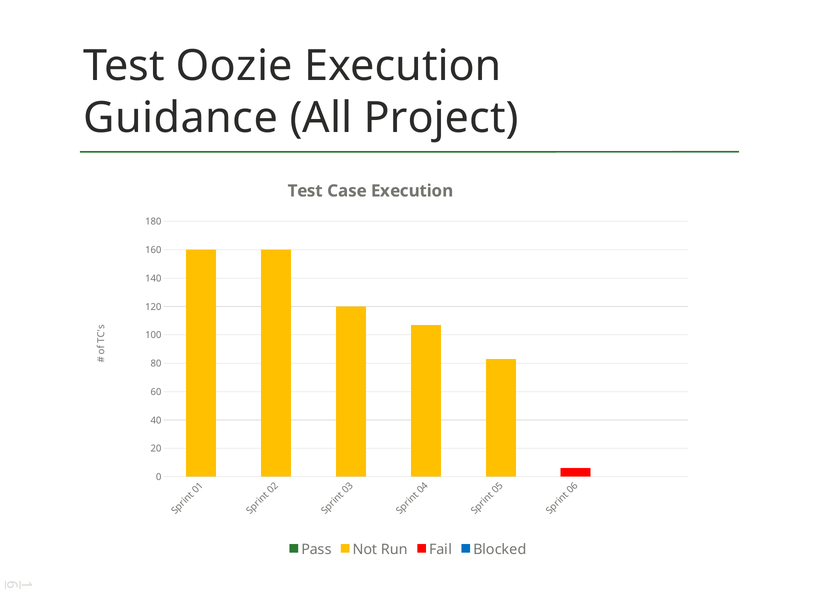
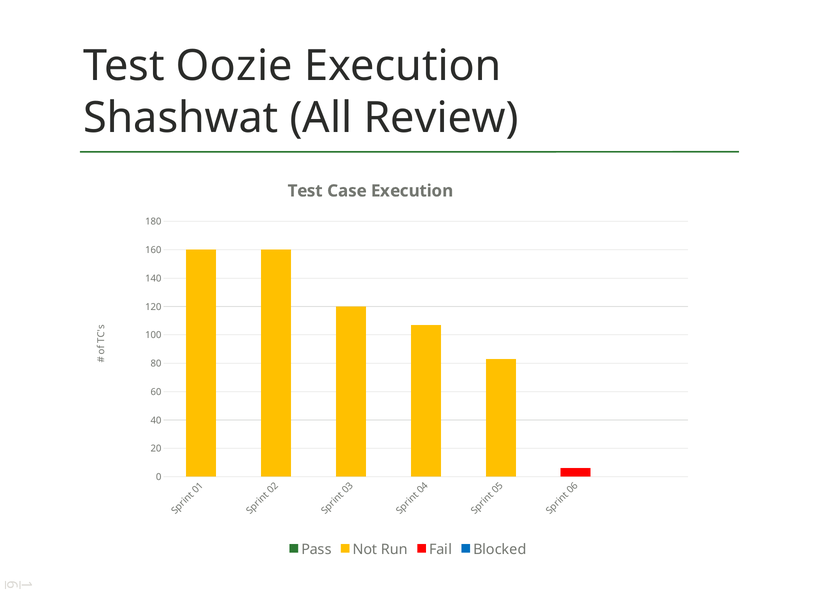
Guidance: Guidance -> Shashwat (181, 118)
Project: Project -> Review (441, 118)
